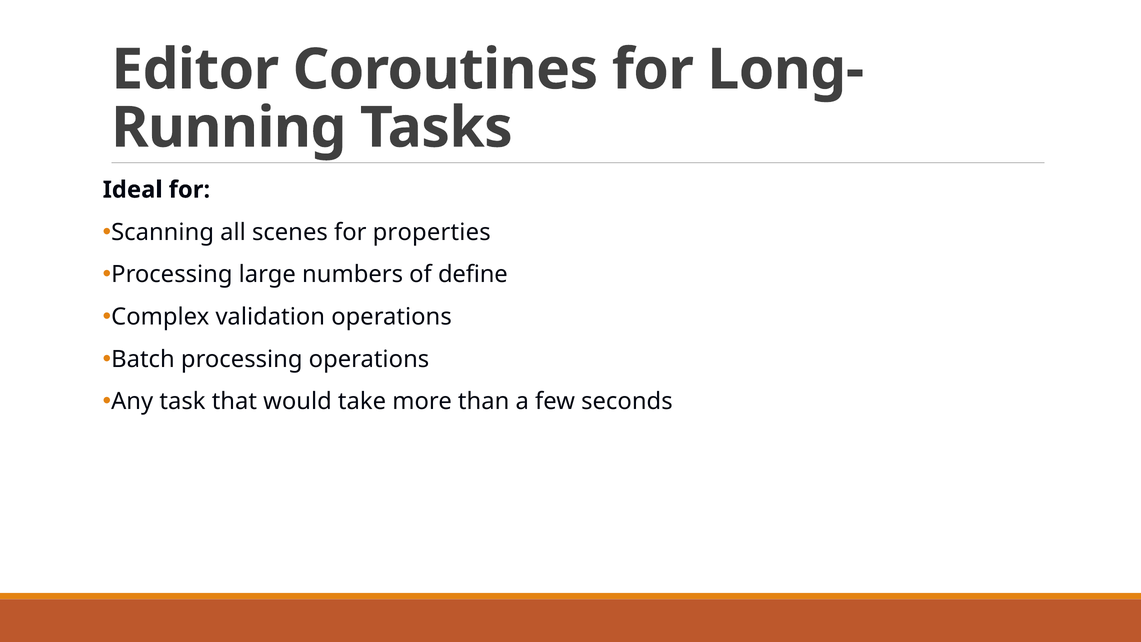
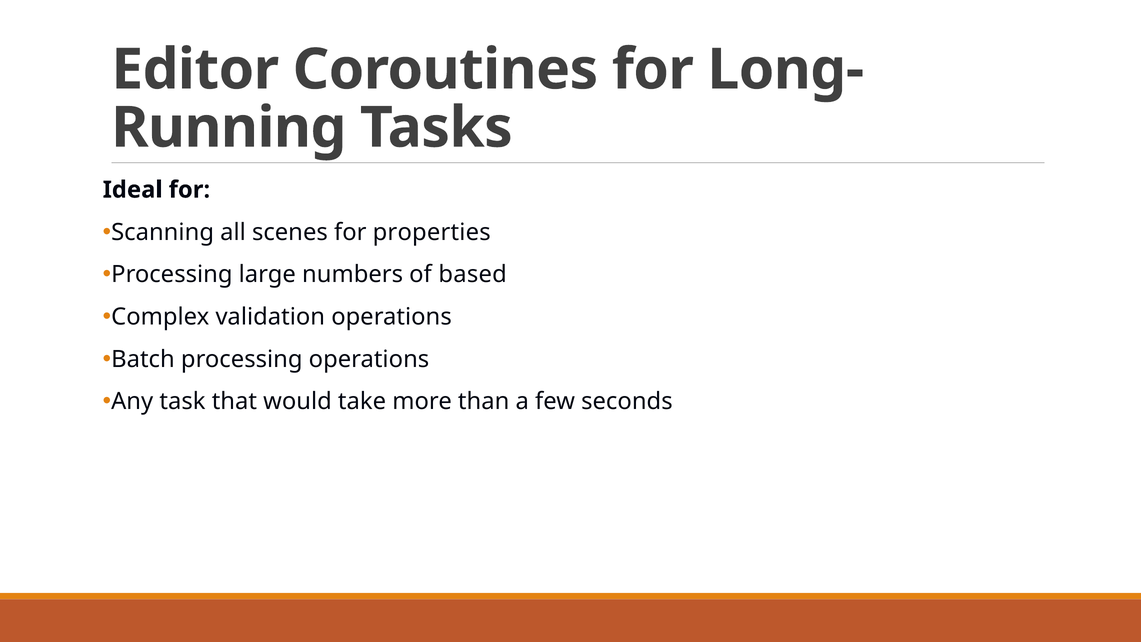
define: define -> based (473, 274)
